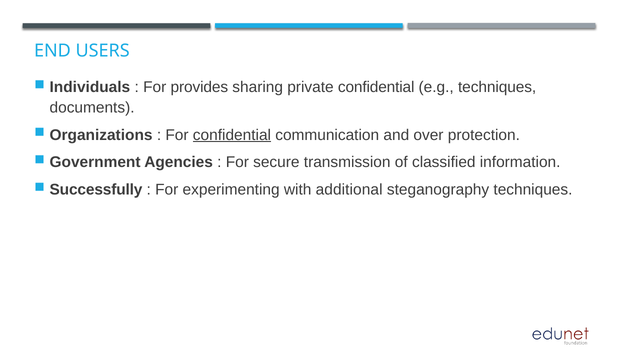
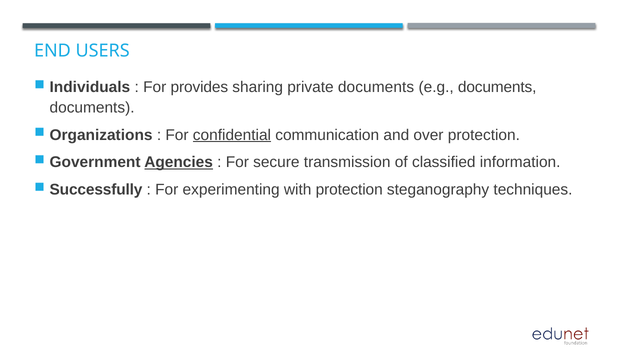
private confidential: confidential -> documents (376, 87)
e.g techniques: techniques -> documents (497, 87)
Agencies underline: none -> present (179, 162)
with additional: additional -> protection (349, 190)
